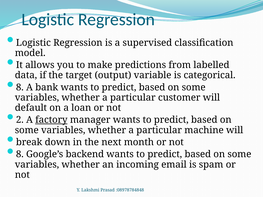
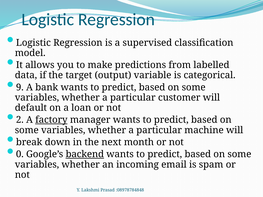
8: 8 -> 9 (20, 87)
8: 8 -> 0 (20, 154)
backend underline: none -> present (85, 154)
